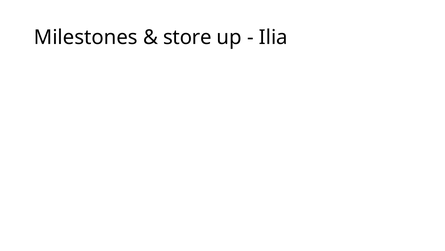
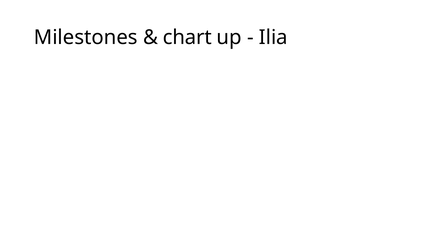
store: store -> chart (187, 37)
